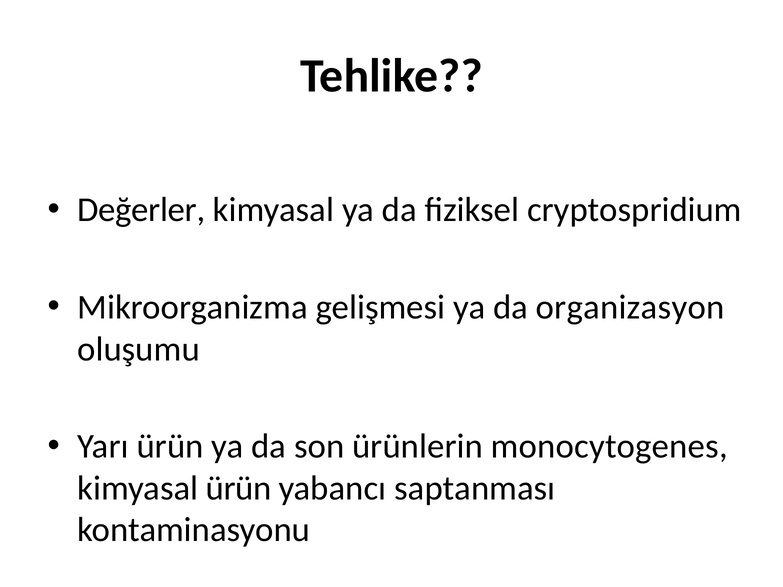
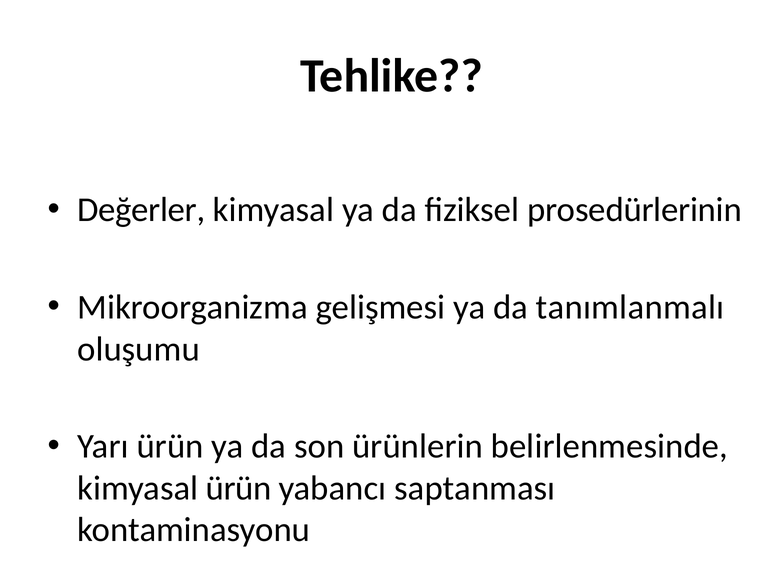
cryptospridium: cryptospridium -> prosedürlerinin (635, 210)
organizasyon: organizasyon -> tanımlanmalı (630, 307)
monocytogenes: monocytogenes -> belirlenmesinde (609, 447)
